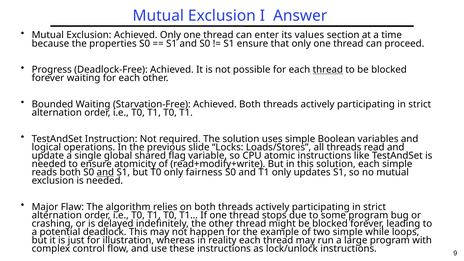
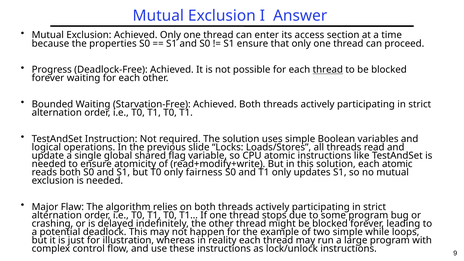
values: values -> access (309, 35)
each simple: simple -> atomic (397, 164)
and underline: present -> none (105, 172)
